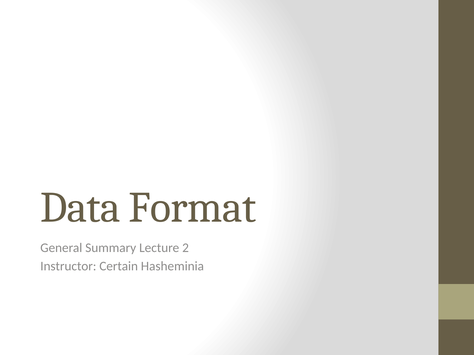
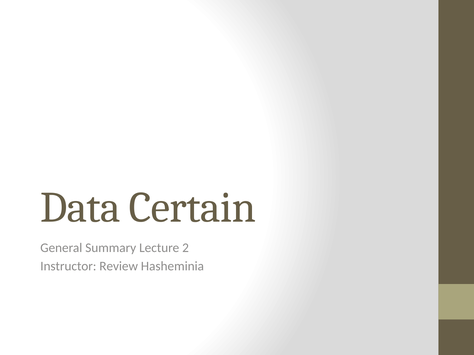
Format: Format -> Certain (192, 208)
Certain: Certain -> Review (119, 267)
